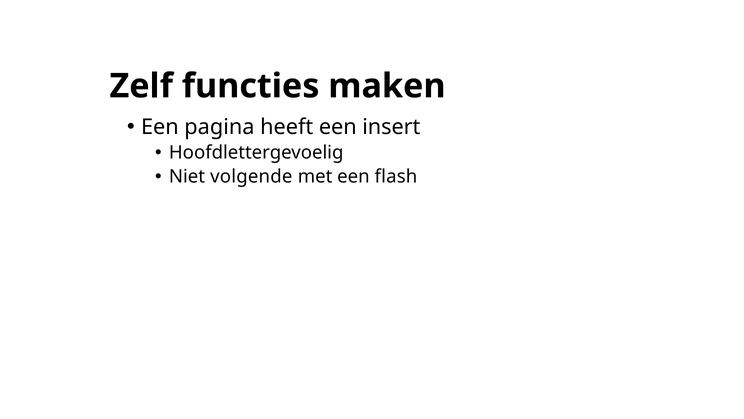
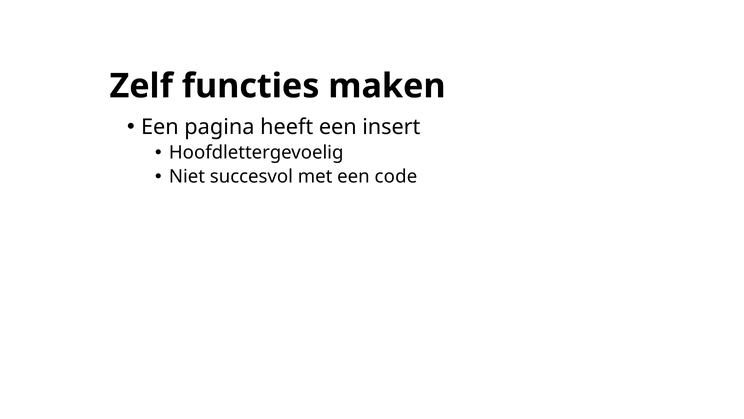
volgende: volgende -> succesvol (251, 177)
flash: flash -> code (396, 177)
